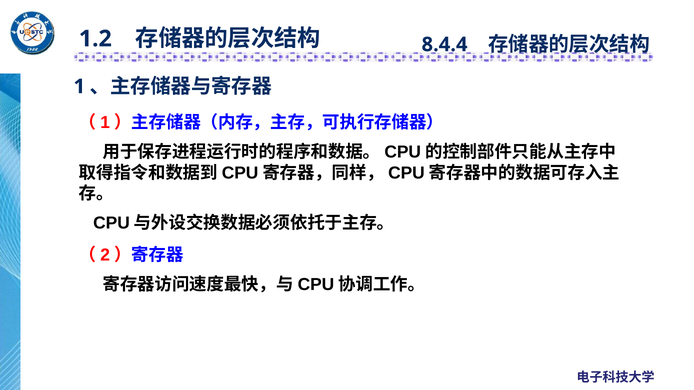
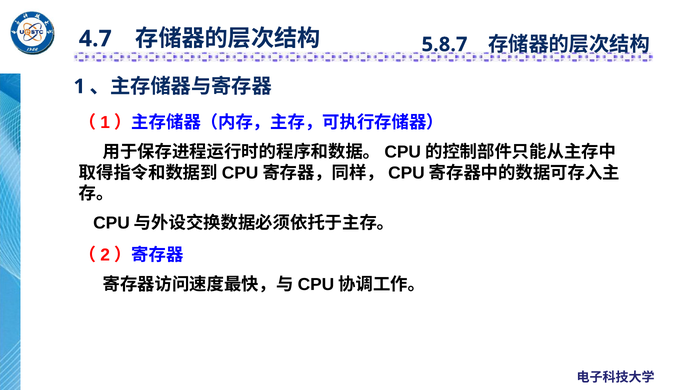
1.2: 1.2 -> 4.7 (95, 39)
8.4.4: 8.4.4 -> 5.8.7 (445, 45)
